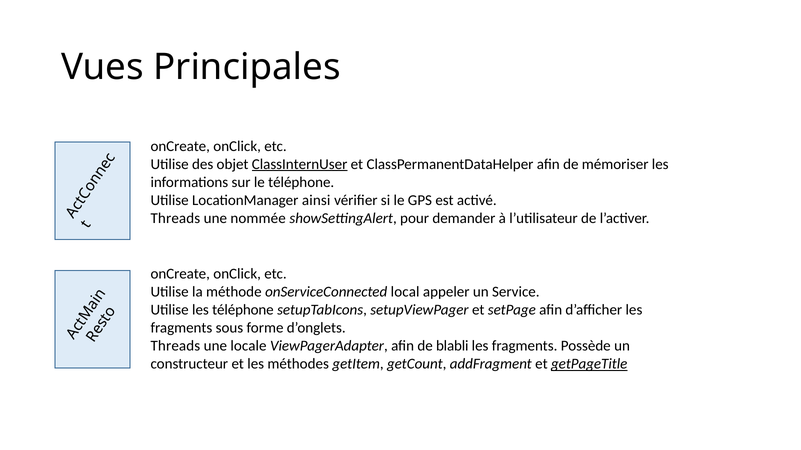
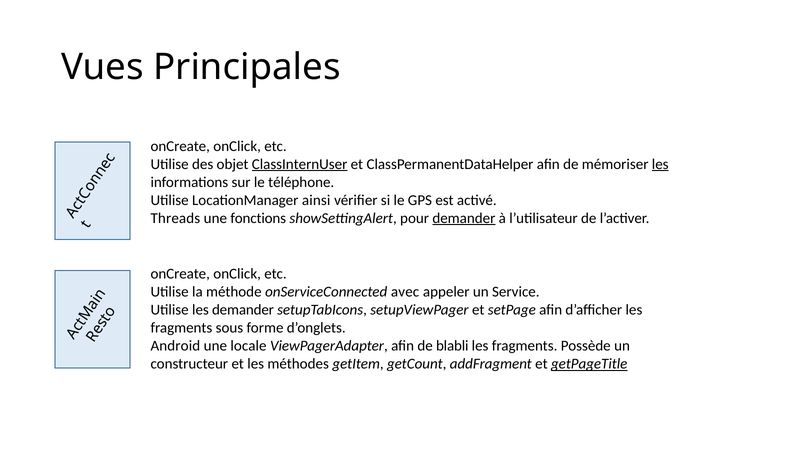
les underline: none -> present (660, 164)
nommée: nommée -> fonctions (258, 219)
demander underline: none -> present (464, 219)
local: local -> avec (405, 292)
les téléphone: téléphone -> demander (243, 310)
Threads: Threads -> Android (175, 346)
